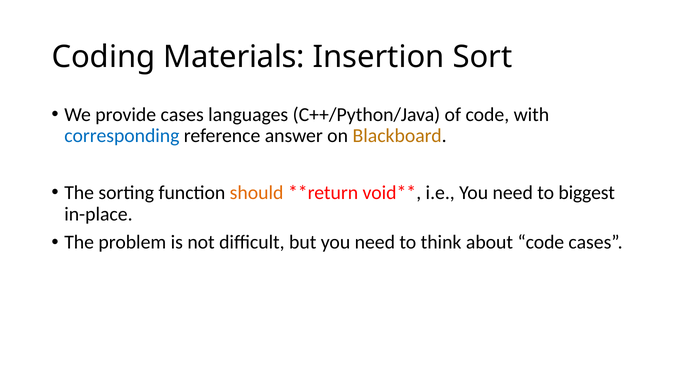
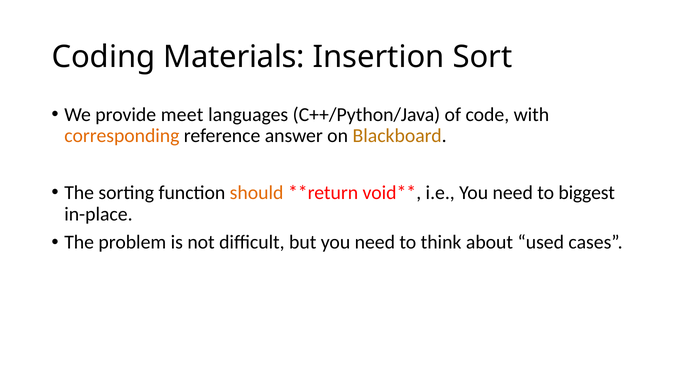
provide cases: cases -> meet (182, 114)
corresponding colour: blue -> orange (122, 136)
about code: code -> used (541, 242)
